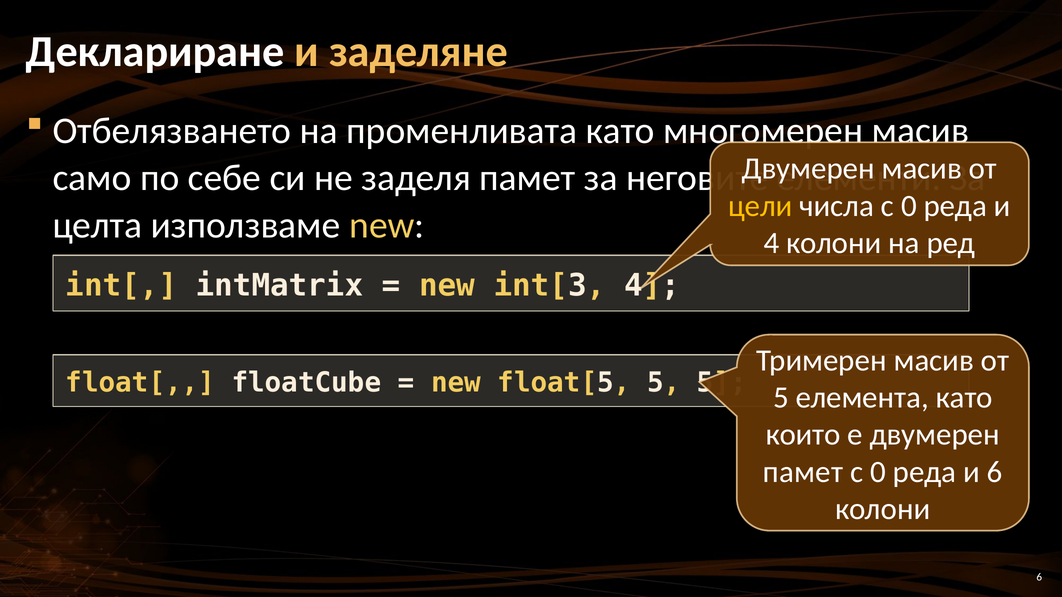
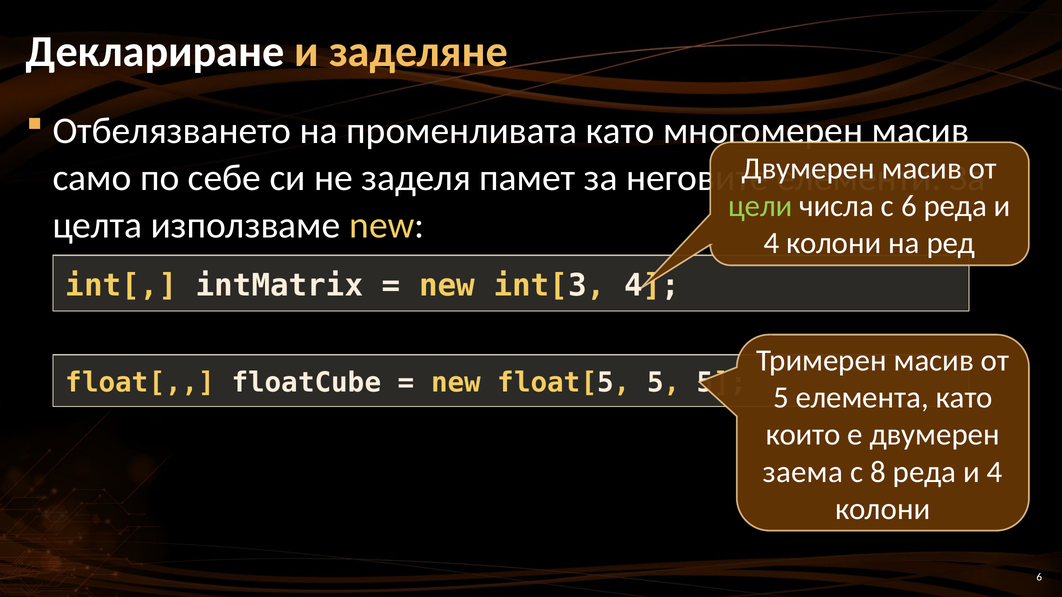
цели colour: yellow -> light green (760, 206)
числа с 0: 0 -> 6 (909, 206)
памет: памет -> заема (803, 472)
0: 0 -> 8 (878, 472)
6: 6 -> 4 (995, 472)
